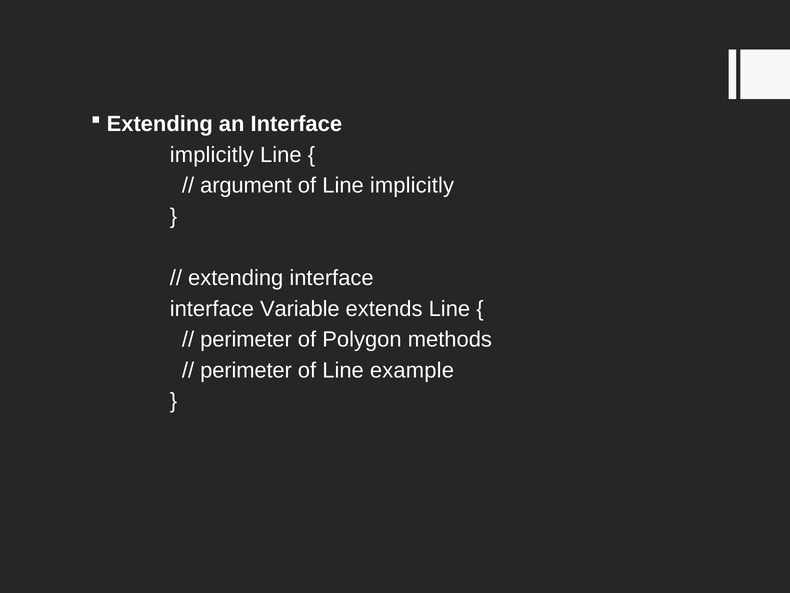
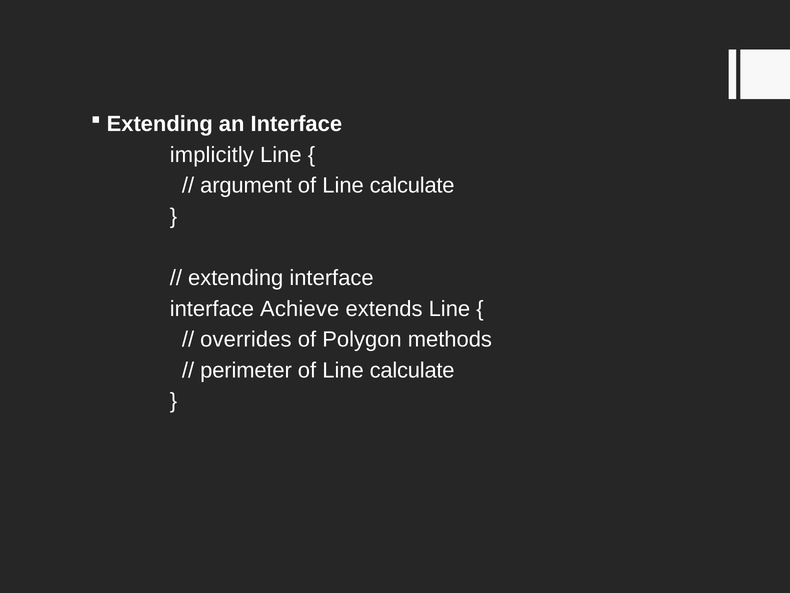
implicitly: implicitly -> calculate (412, 186)
Variable: Variable -> Achieve (300, 309)
perimeter: perimeter -> overrides (246, 339)
example: example -> calculate (412, 370)
